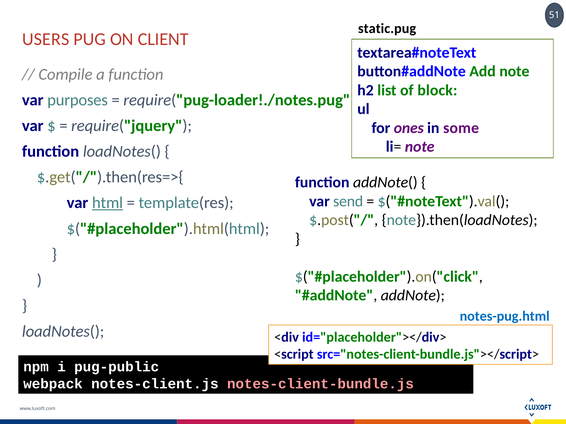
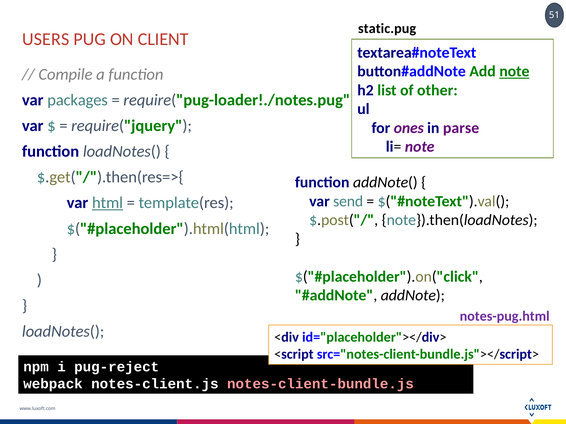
note underline: none -> present (514, 71)
block: block -> other (437, 90)
purposes: purposes -> packages (78, 100)
some: some -> parse (461, 128)
notes-pug.html colour: blue -> purple (505, 316)
pug-public: pug-public -> pug-reject (117, 367)
